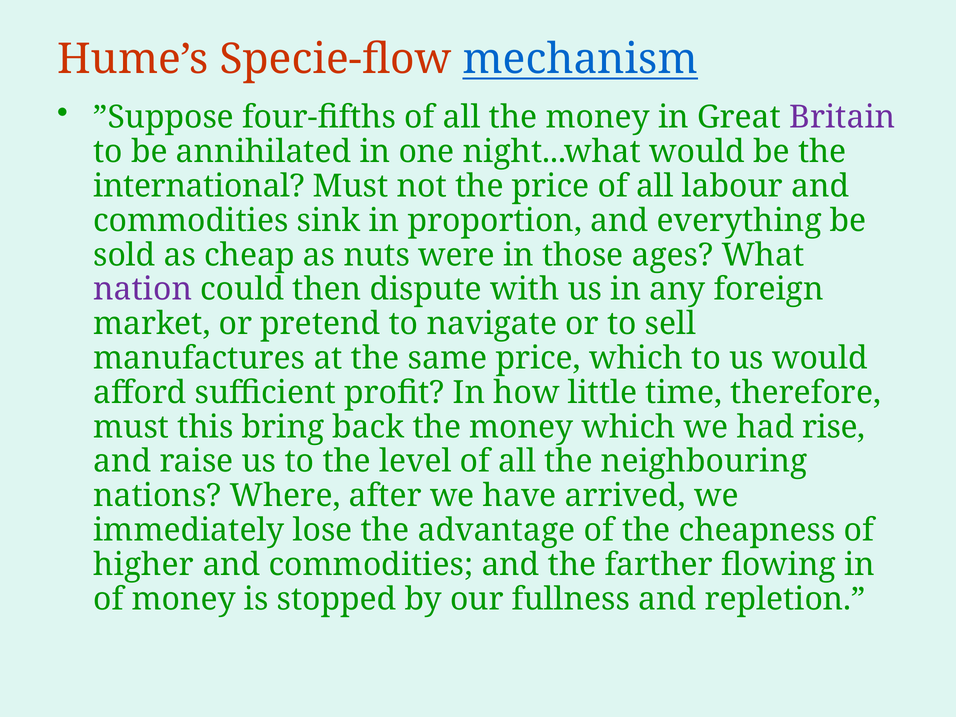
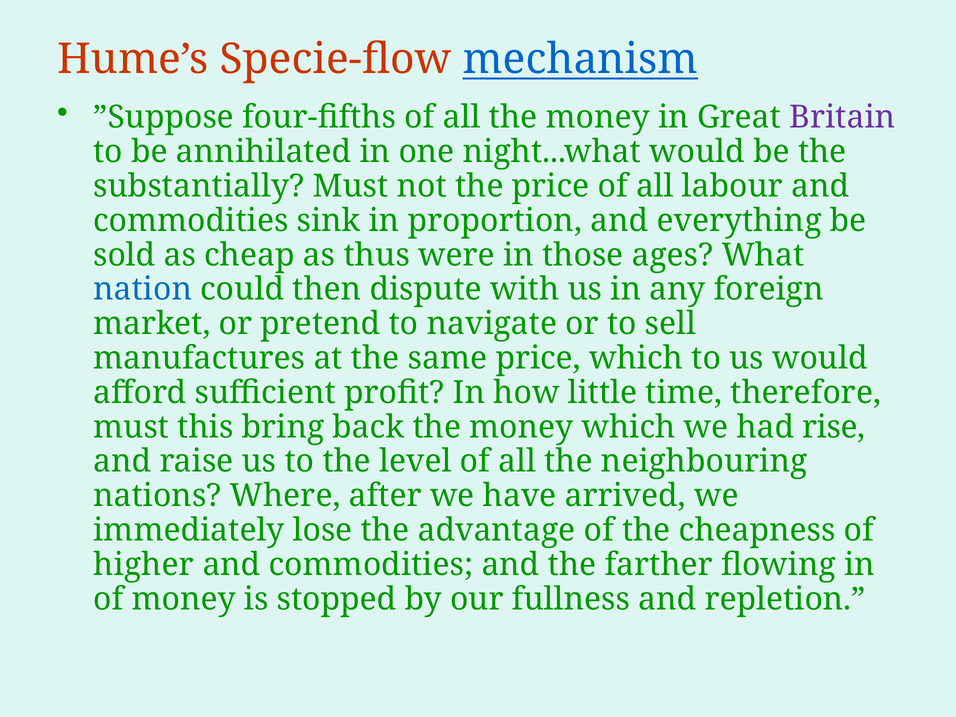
international: international -> substantially (199, 186)
nuts: nuts -> thus (377, 255)
nation colour: purple -> blue (143, 289)
